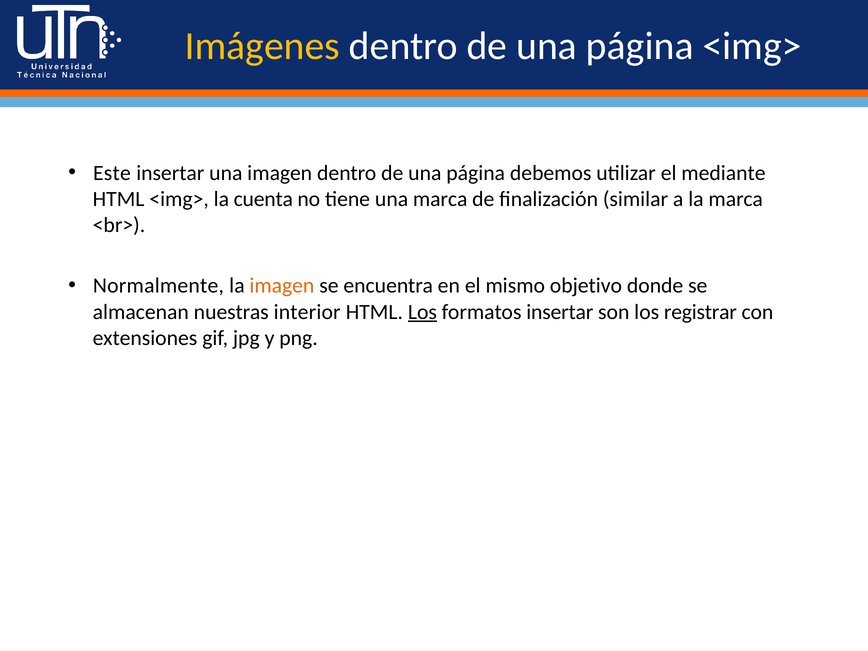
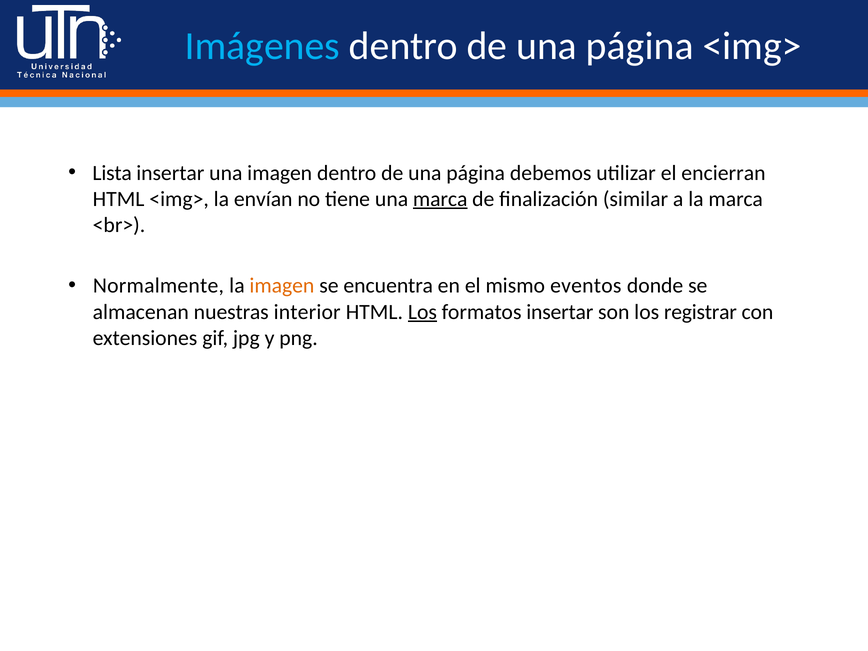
Imágenes colour: yellow -> light blue (262, 46)
Este: Este -> Lista (112, 173)
mediante: mediante -> encierran (723, 173)
cuenta: cuenta -> envían (263, 199)
marca underline: none -> present (440, 199)
objetivo: objetivo -> eventos (586, 286)
